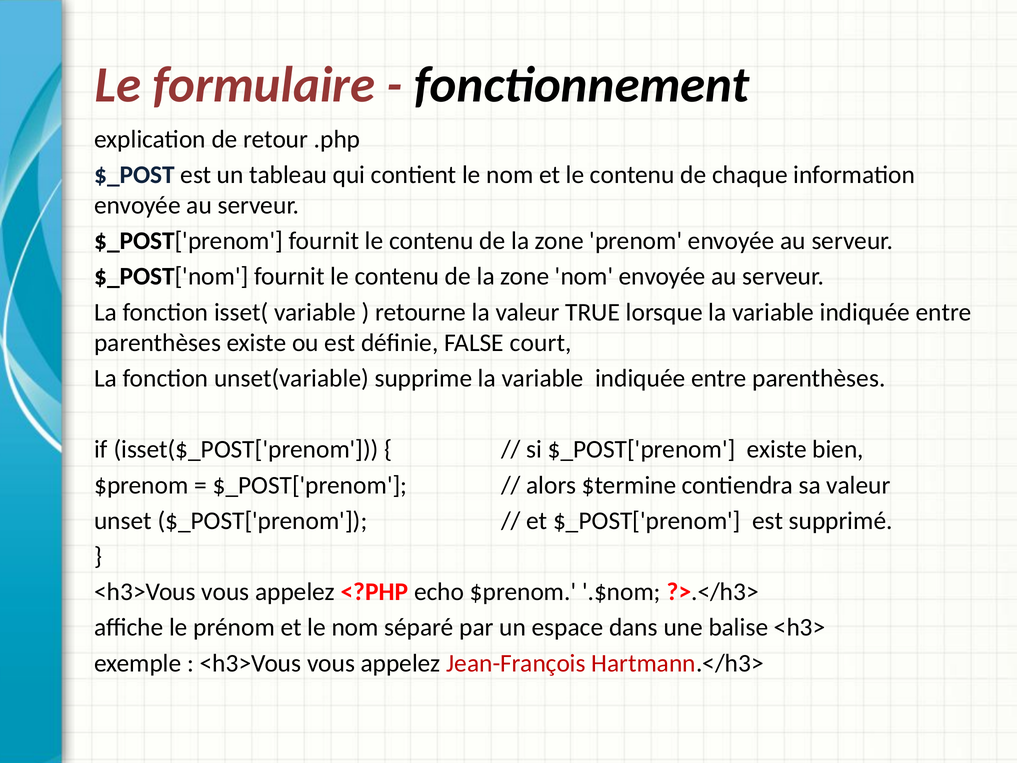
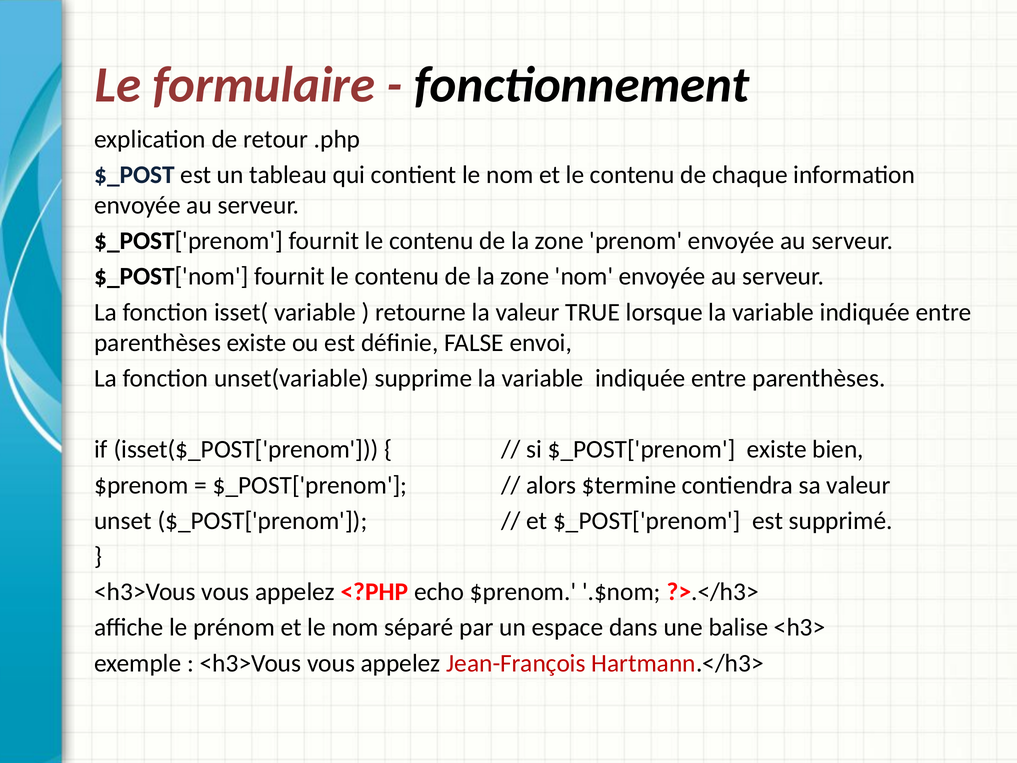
court: court -> envoi (541, 343)
